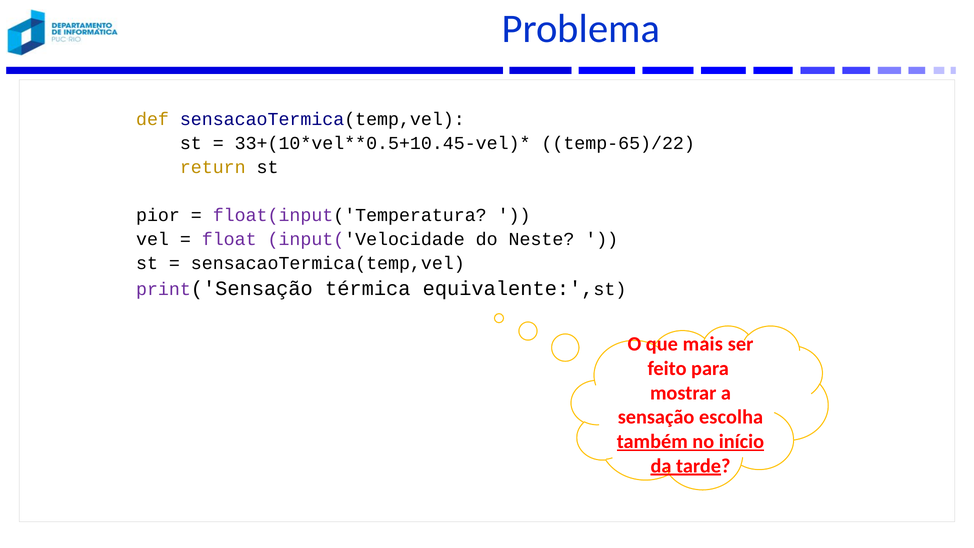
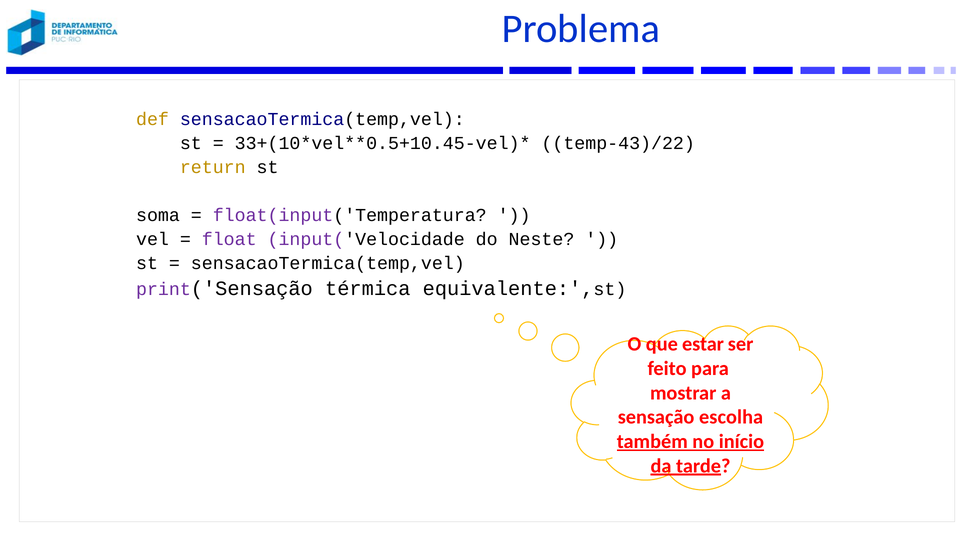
temp-65)/22: temp-65)/22 -> temp-43)/22 (618, 143)
pior: pior -> soma (158, 215)
mais: mais -> estar (703, 344)
